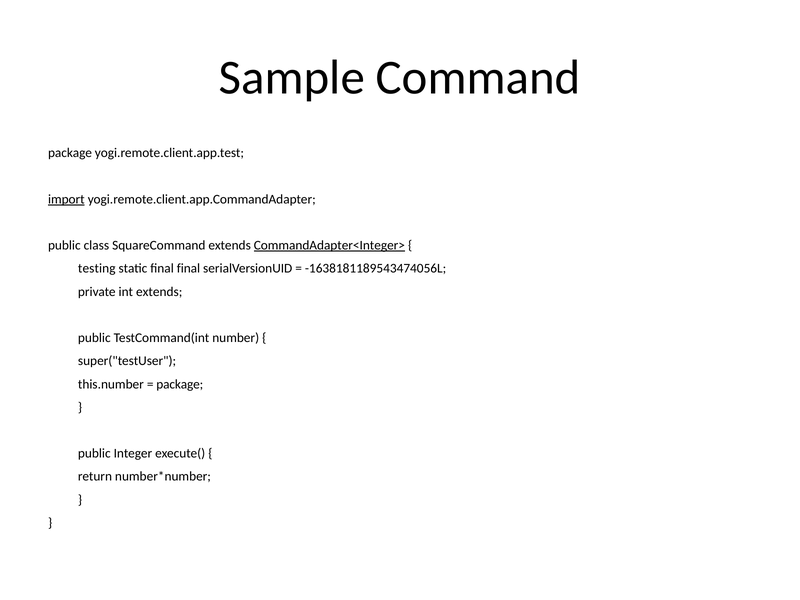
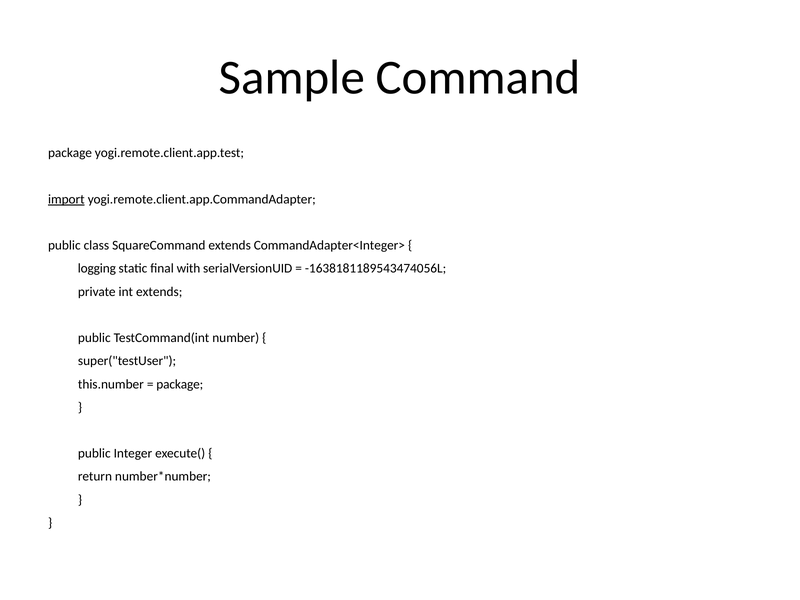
CommandAdapter<Integer> underline: present -> none (329, 245)
testing: testing -> logging (97, 269)
final final: final -> with (188, 269)
